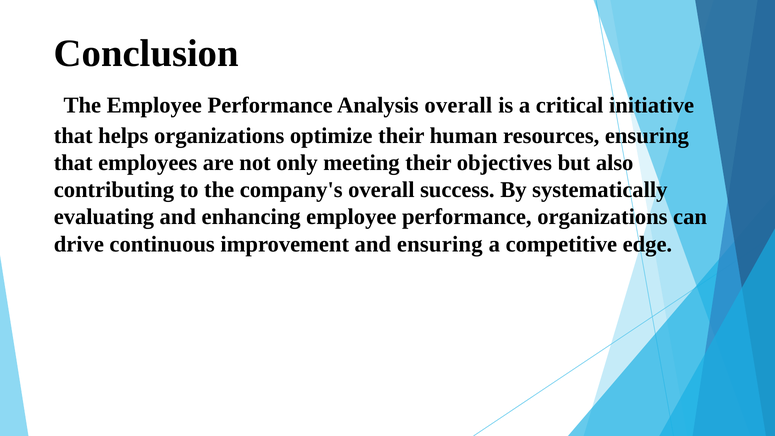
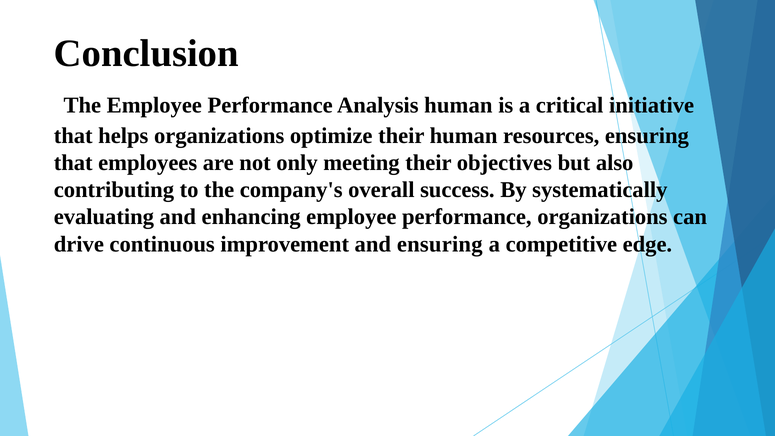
Analysis overall: overall -> human (458, 105)
